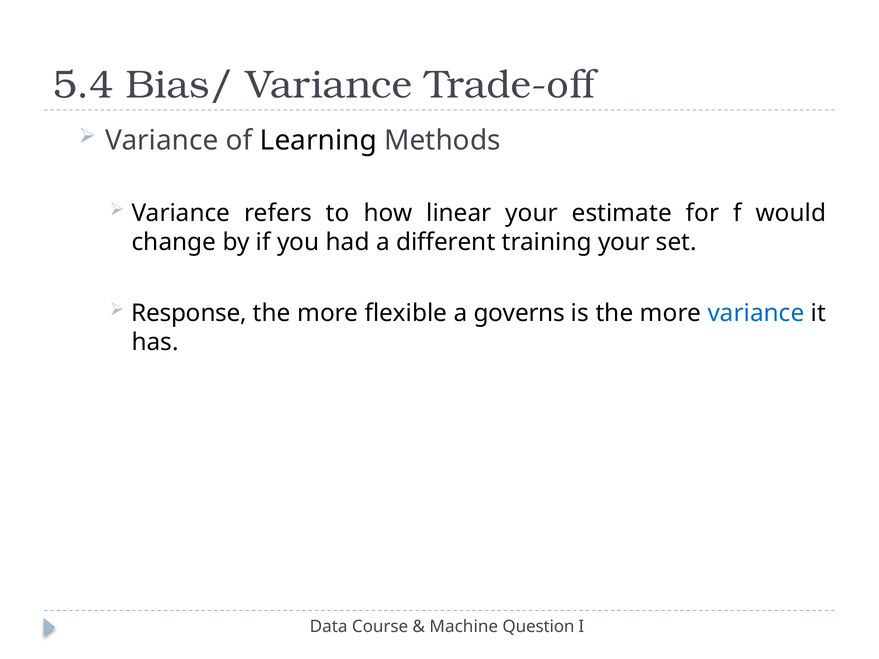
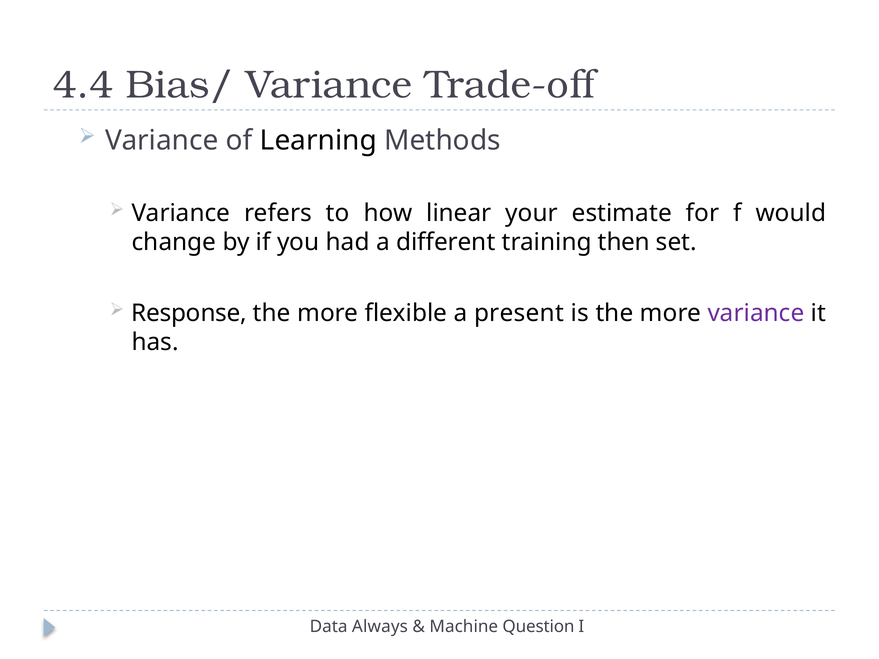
5.4: 5.4 -> 4.4 (83, 85)
training your: your -> then (624, 242)
governs: governs -> present (519, 313)
variance colour: blue -> purple (756, 313)
Course: Course -> Always (380, 627)
